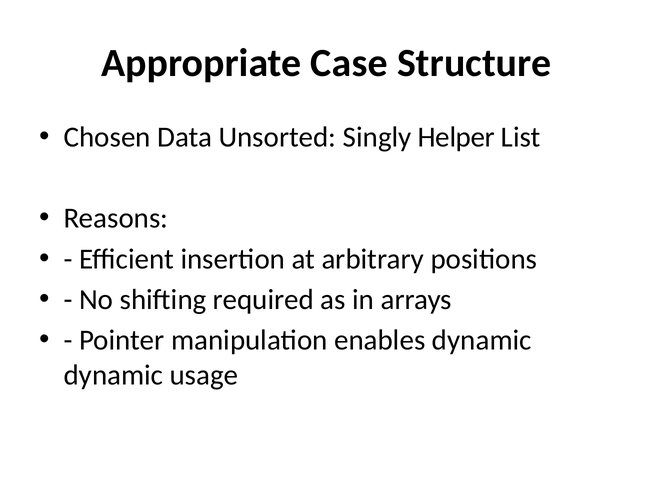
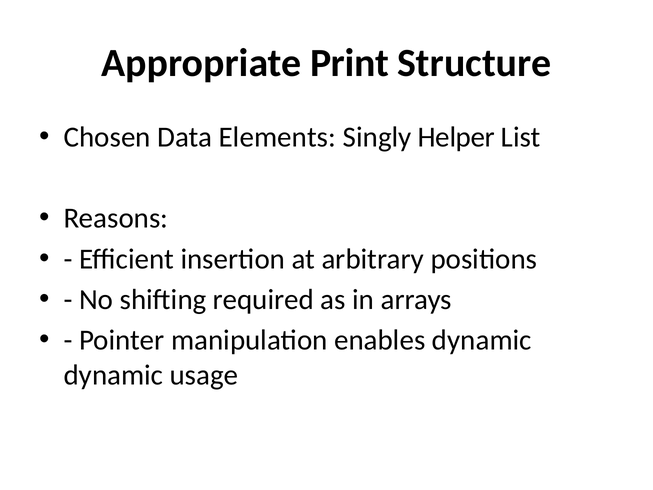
Case: Case -> Print (350, 63)
Unsorted: Unsorted -> Elements (277, 137)
